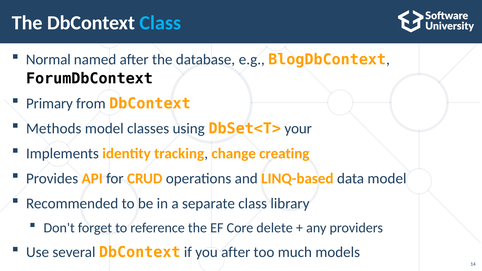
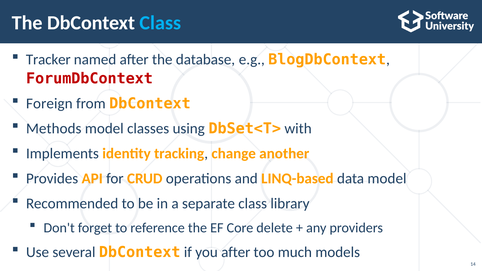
Normal: Normal -> Tracker (48, 60)
ForumDbContext colour: black -> red (89, 79)
Primary: Primary -> Foreign (49, 104)
your: your -> with (298, 129)
creating: creating -> another (284, 154)
